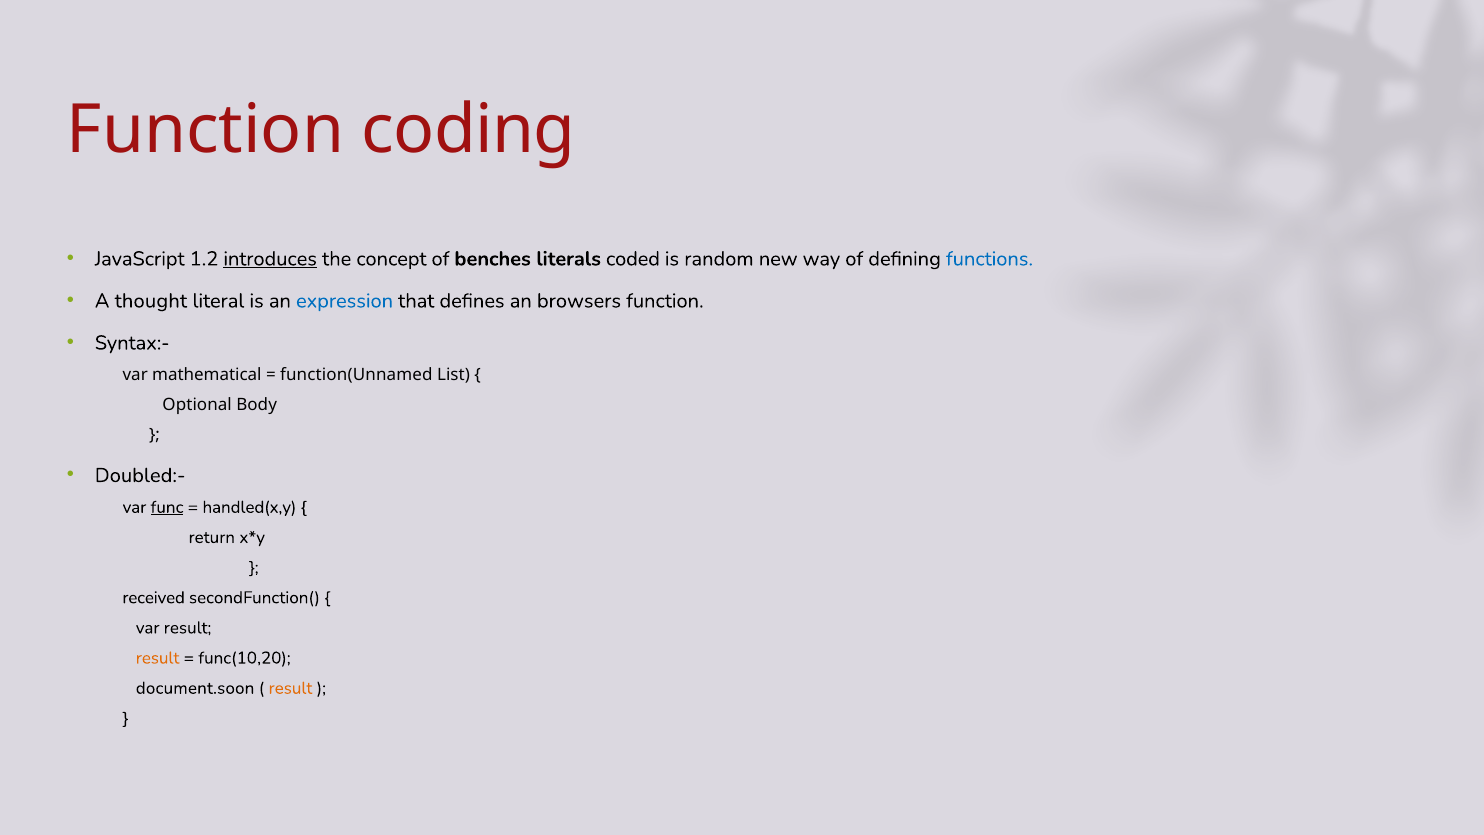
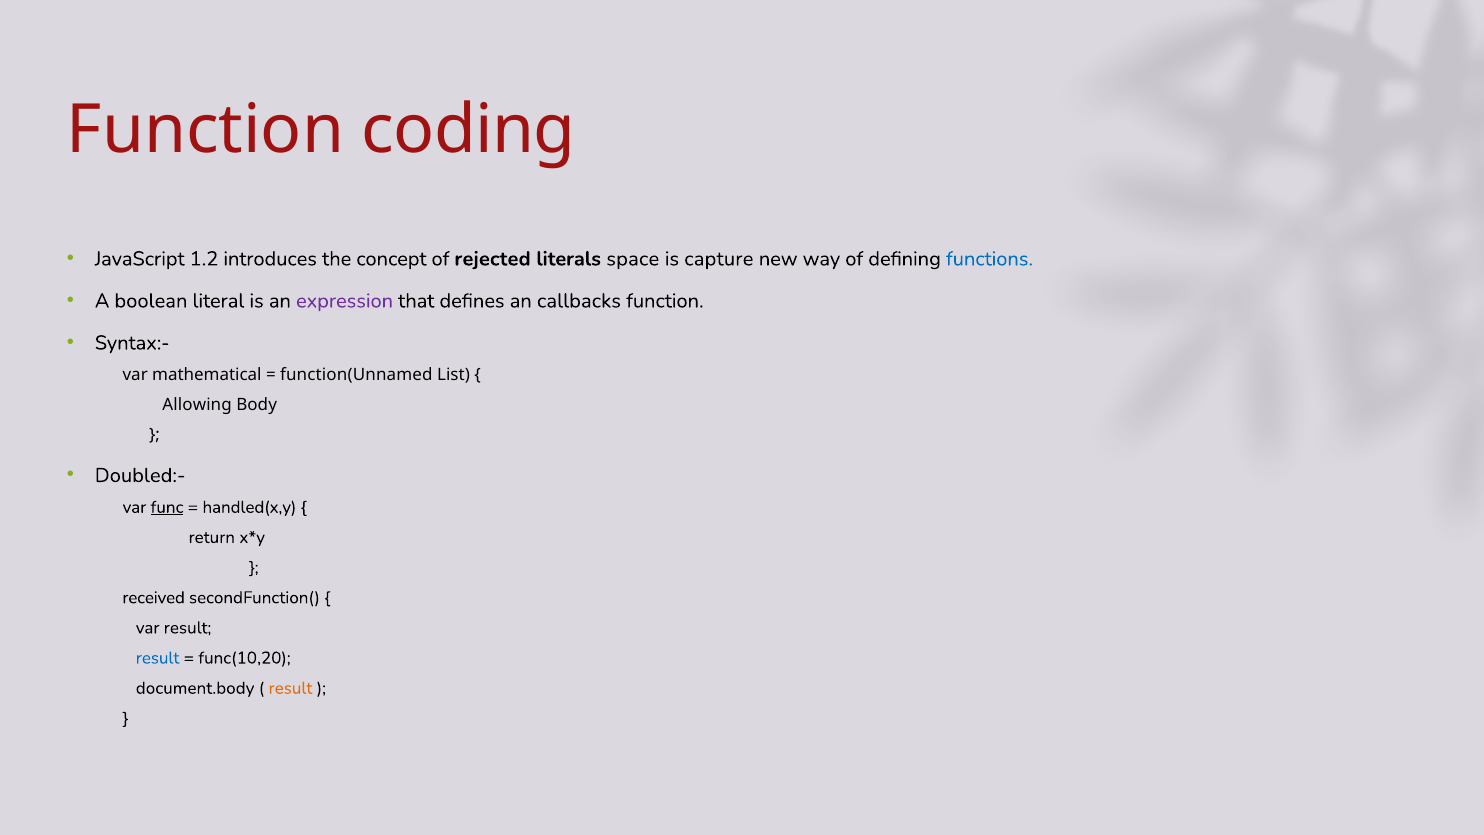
introduces underline: present -> none (270, 259)
benches: benches -> rejected (493, 259)
coded: coded -> space (633, 259)
random: random -> capture (719, 259)
thought: thought -> boolean (151, 301)
expression colour: blue -> purple (345, 301)
browsers: browsers -> callbacks (579, 301)
Optional: Optional -> Allowing (197, 405)
result colour: orange -> blue (158, 658)
document.soon: document.soon -> document.body (195, 688)
